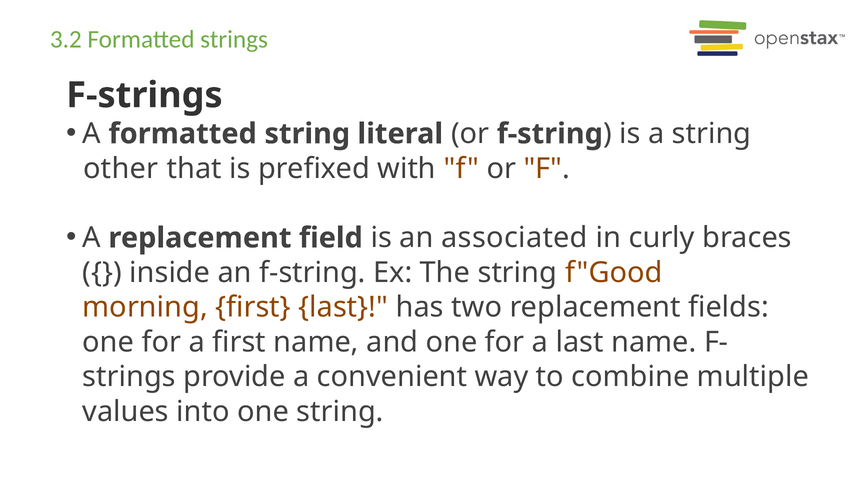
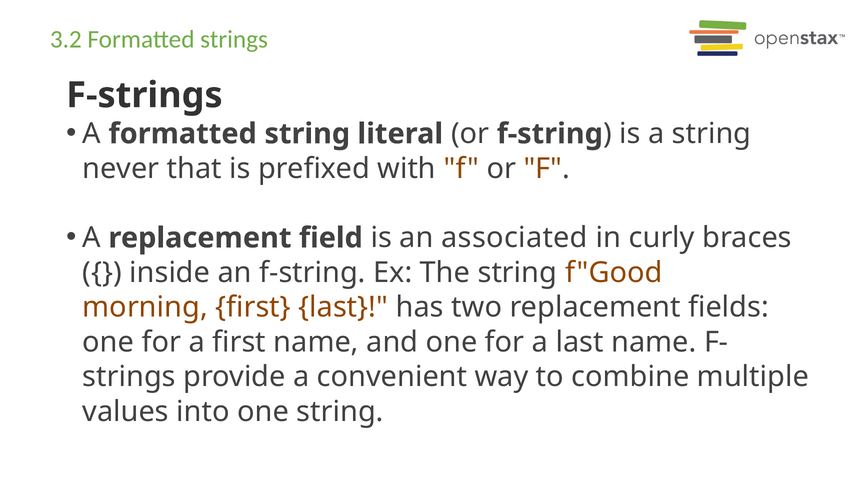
other: other -> never (121, 169)
